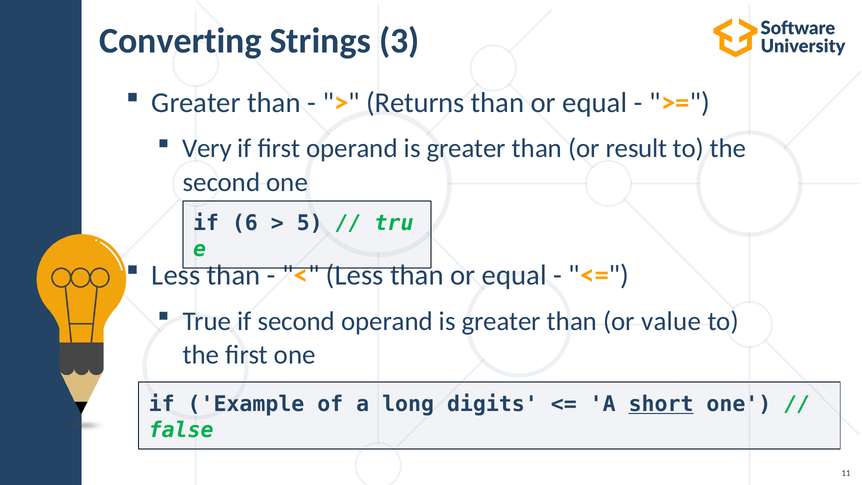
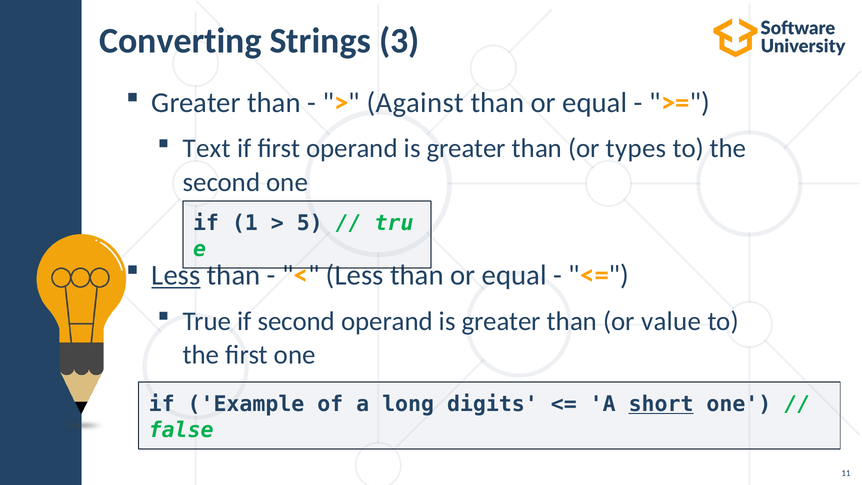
Returns: Returns -> Against (415, 103)
Very: Very -> Text (207, 148)
result: result -> types (636, 148)
6: 6 -> 1 (245, 223)
Less underline: none -> present (176, 275)
